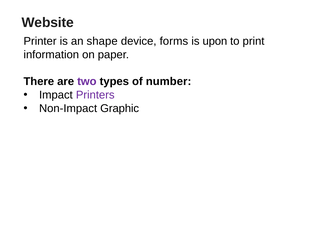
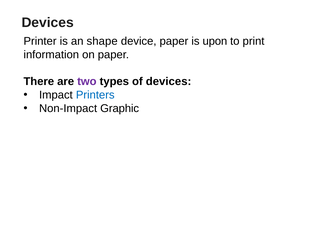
Website: Website -> Devices (48, 23)
device forms: forms -> paper (174, 41)
of number: number -> devices (169, 82)
Printers colour: purple -> blue (95, 95)
